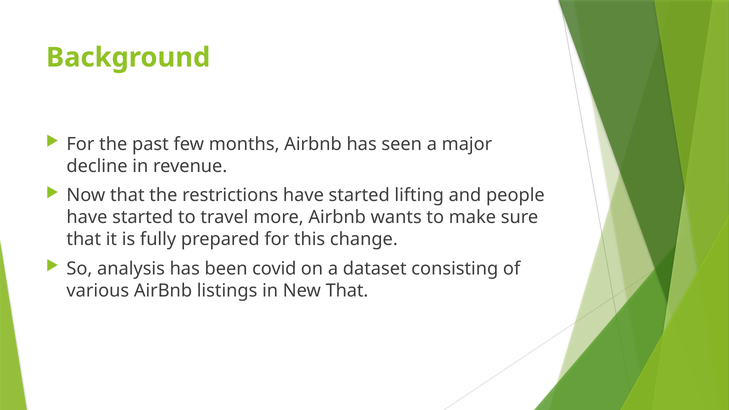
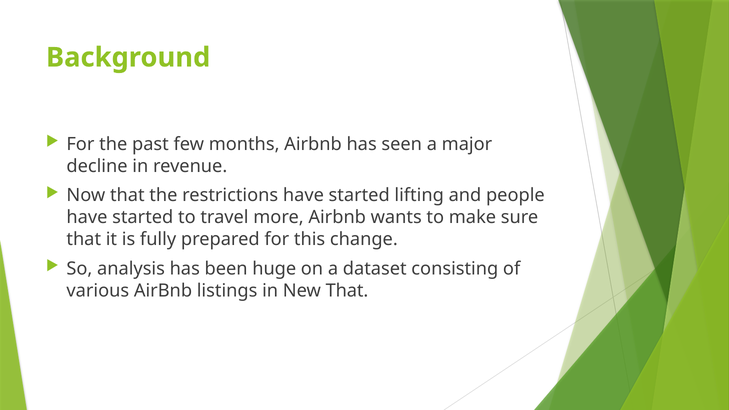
covid: covid -> huge (274, 269)
